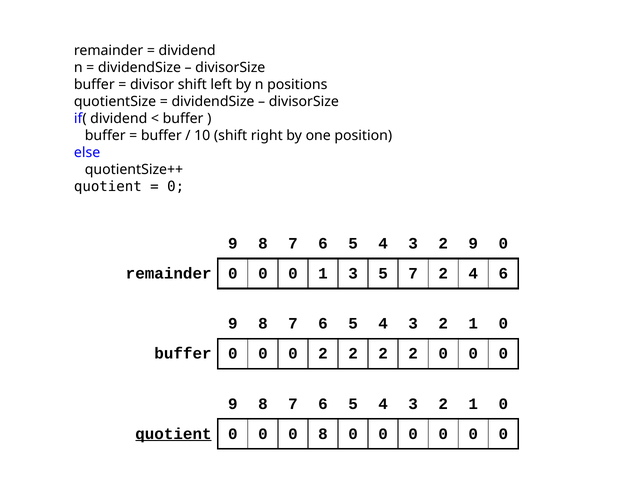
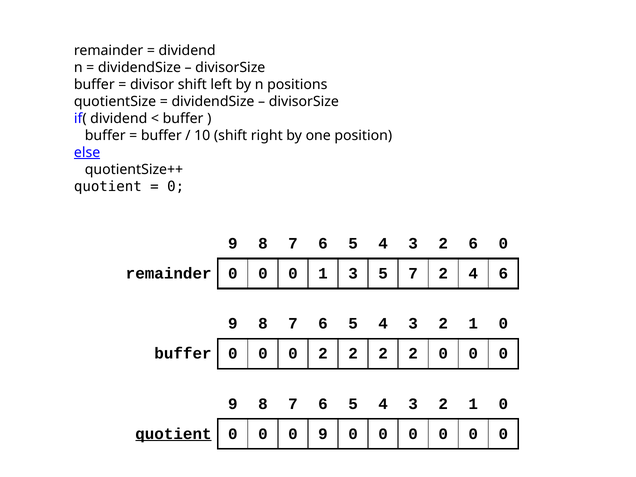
else underline: none -> present (87, 153)
2 9: 9 -> 6 (473, 243)
8: 8 -> 9 (323, 434)
